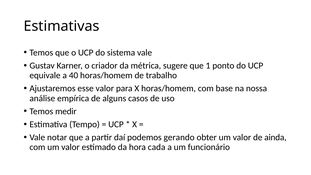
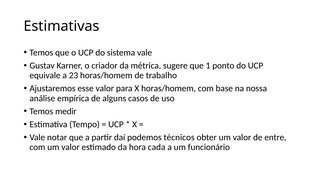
40: 40 -> 23 (74, 75)
gerando: gerando -> técnicos (179, 137)
ainda: ainda -> entre (275, 137)
